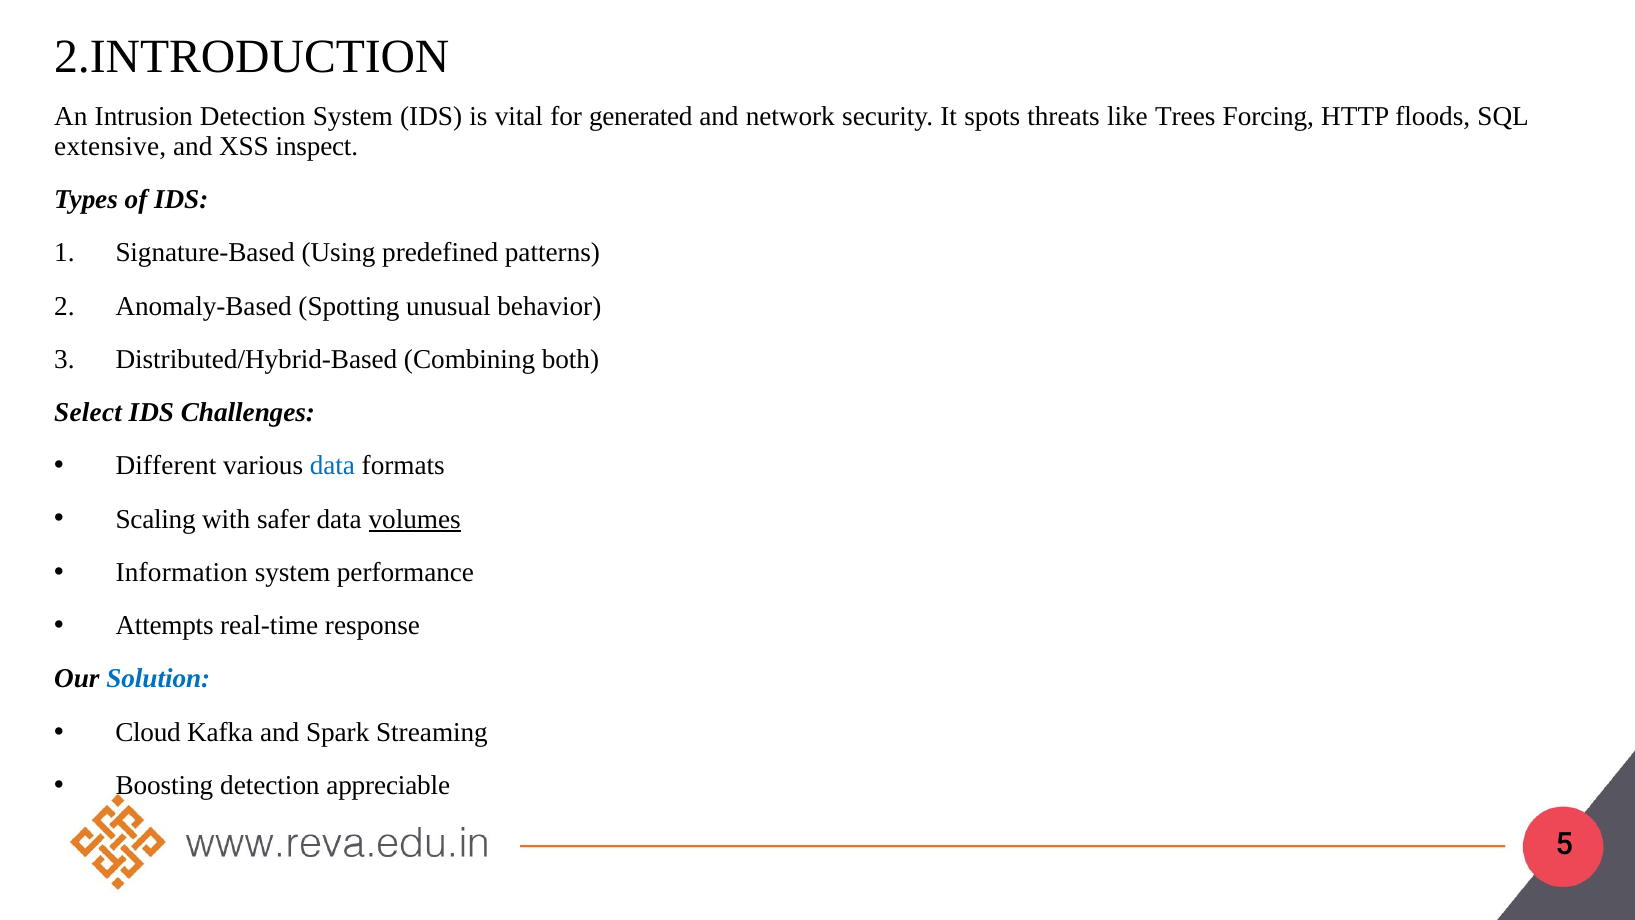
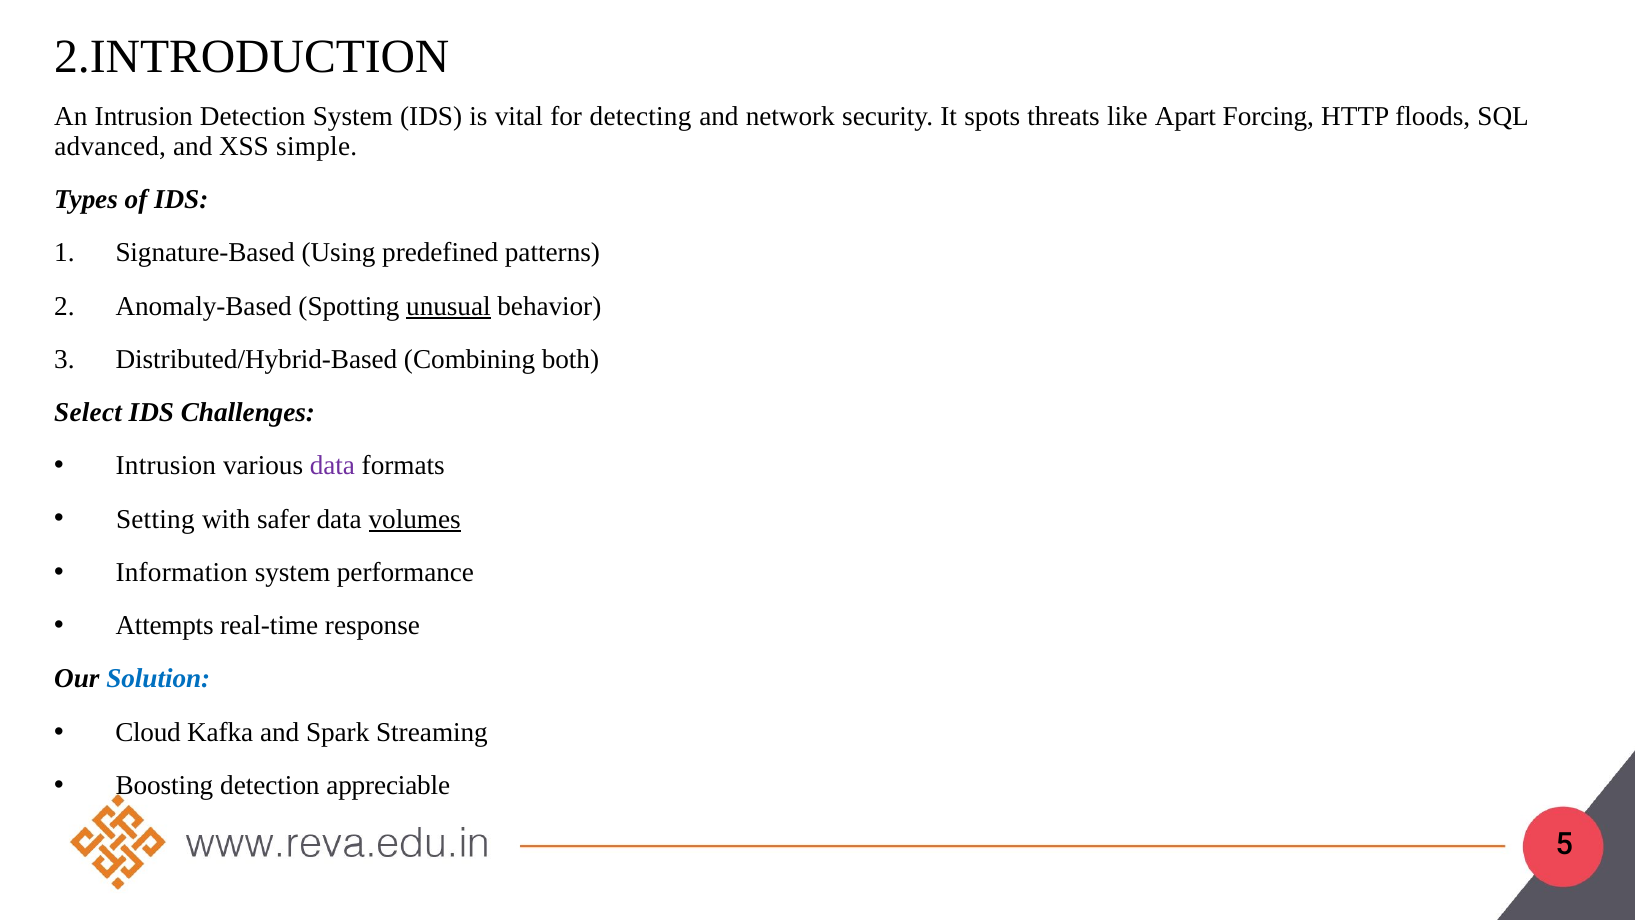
generated: generated -> detecting (641, 117)
Trees: Trees -> Apart (1185, 117)
extensive: extensive -> advanced (110, 146)
inspect: inspect -> simple (317, 146)
unusual underline: none -> present (448, 306)
Different: Different -> Intrusion (166, 466)
data colour: blue -> purple (332, 466)
Scaling: Scaling -> Setting (155, 519)
